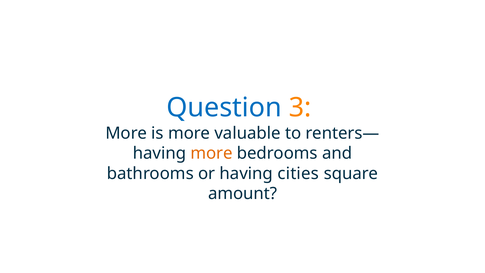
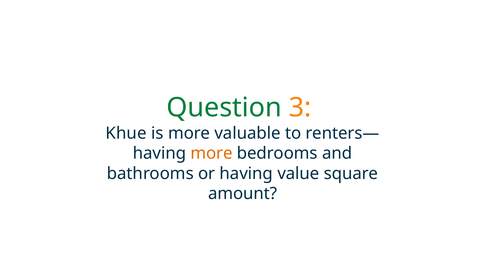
Question colour: blue -> green (224, 107)
More: More -> Khue (126, 133)
cities: cities -> value (298, 173)
